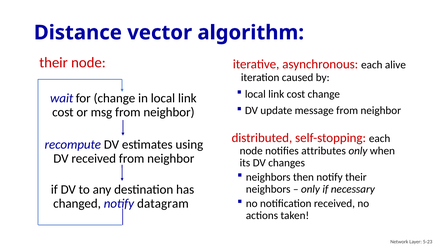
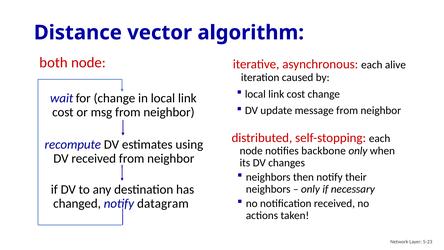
their: their -> both (53, 62)
attributes: attributes -> backbone (324, 151)
